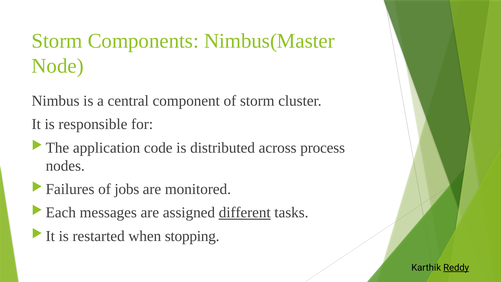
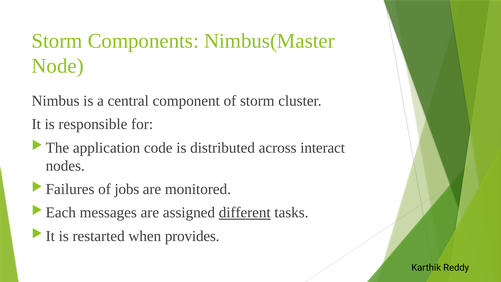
process: process -> interact (323, 148)
stopping: stopping -> provides (192, 236)
Reddy underline: present -> none (456, 267)
